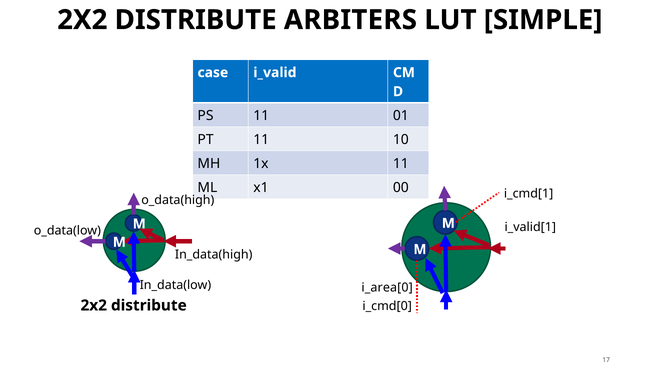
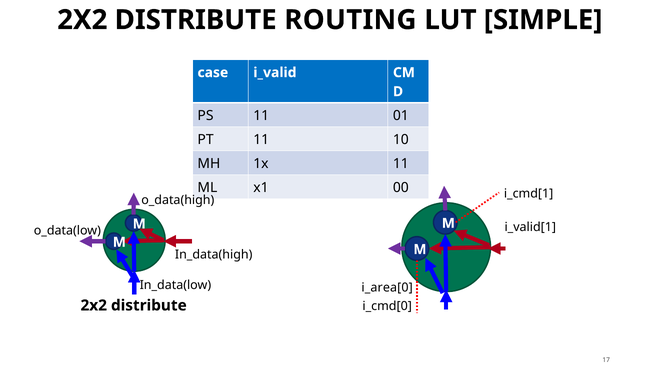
ARBITERS: ARBITERS -> ROUTING (350, 20)
